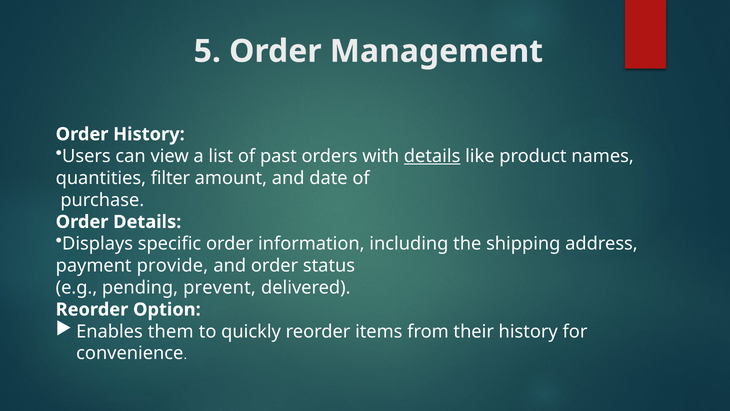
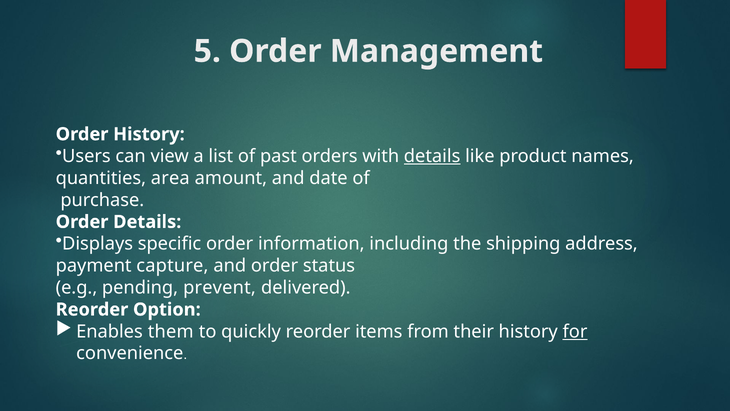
filter: filter -> area (170, 178)
provide: provide -> capture (172, 266)
for underline: none -> present (575, 331)
